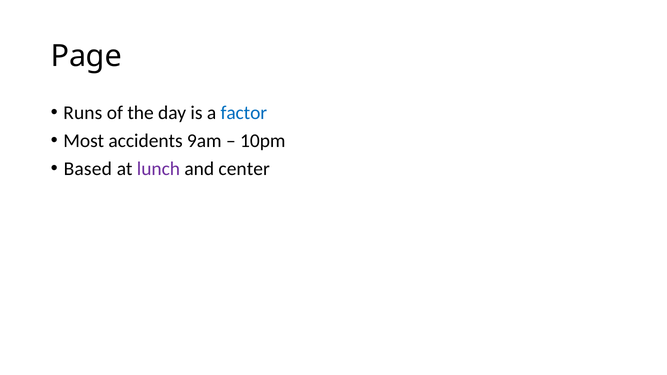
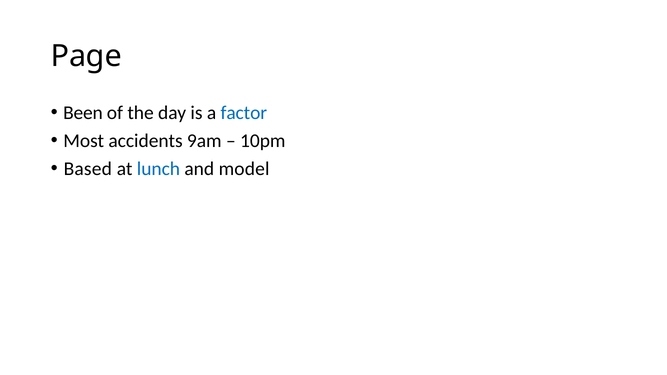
Runs: Runs -> Been (83, 113)
lunch colour: purple -> blue (158, 169)
center: center -> model (244, 169)
